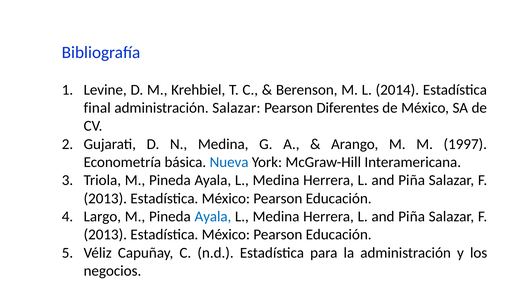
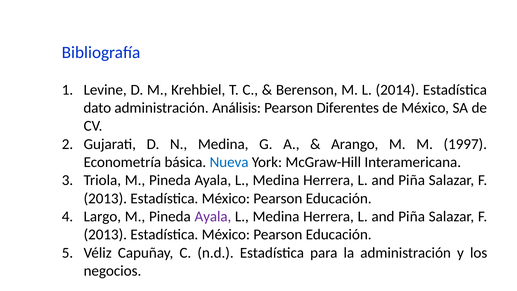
final: final -> dato (97, 108)
administración Salazar: Salazar -> Análisis (237, 108)
Ayala colour: blue -> purple (213, 216)
